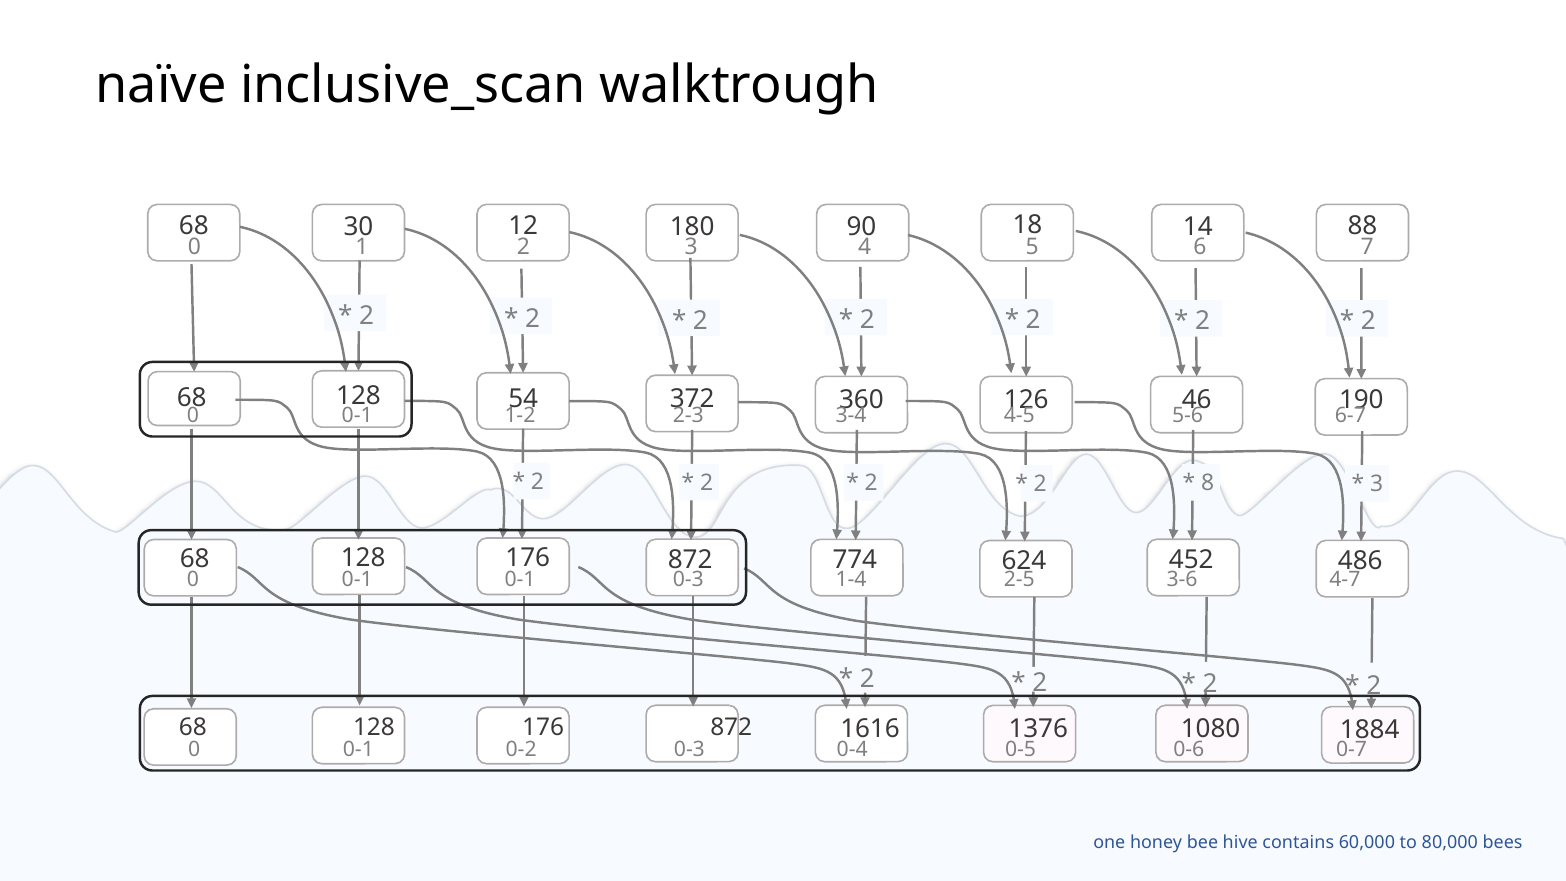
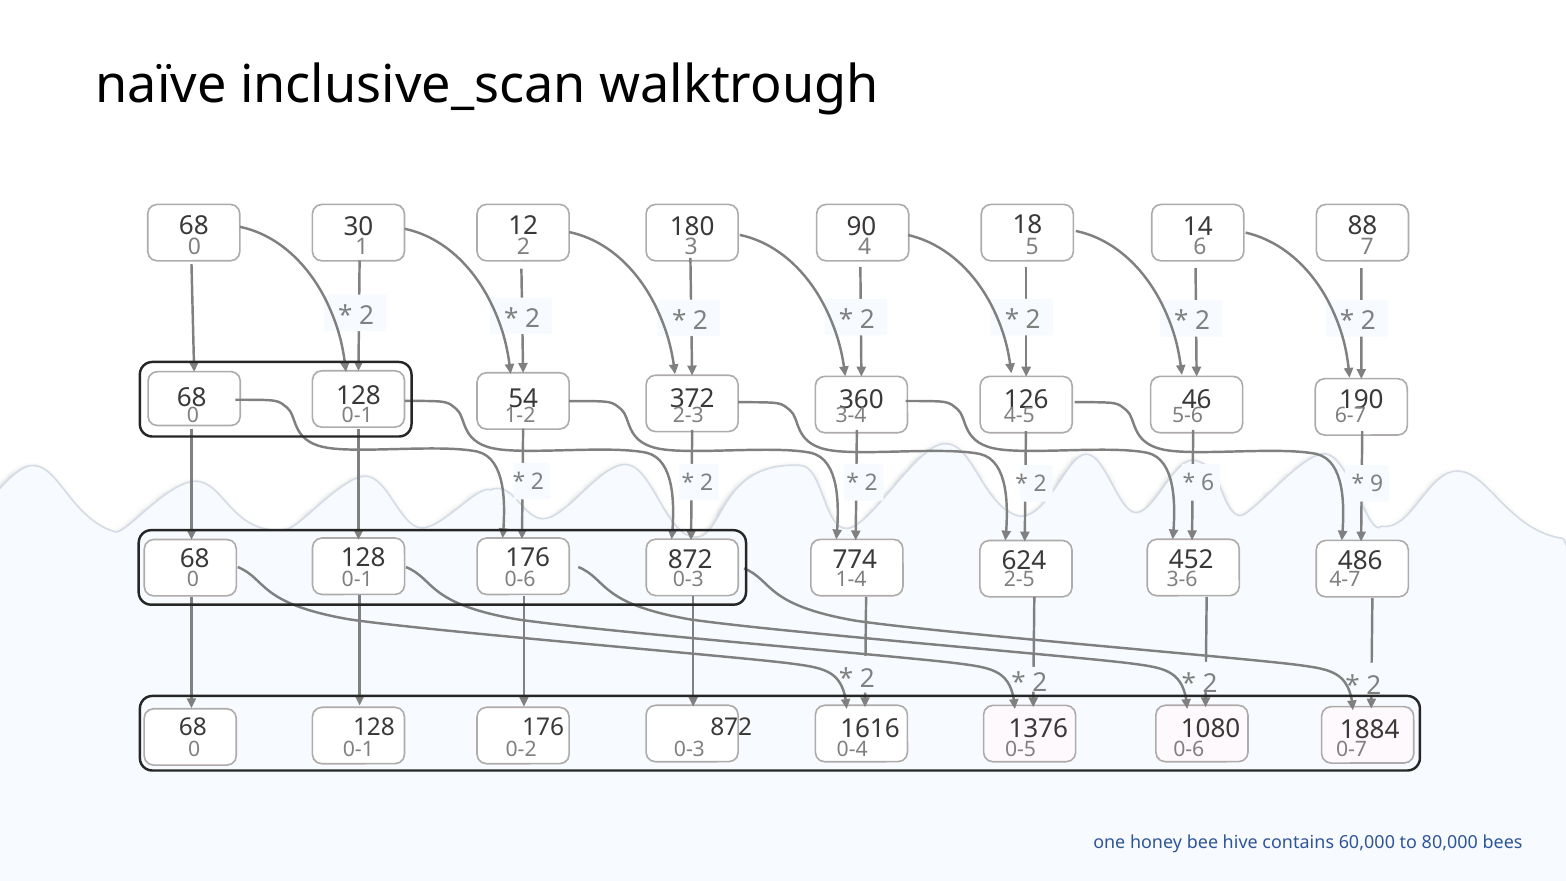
8: 8 -> 6 (1208, 483)
3: 3 -> 9 (1377, 484)
0-1 0-1: 0-1 -> 0-6 (520, 580)
